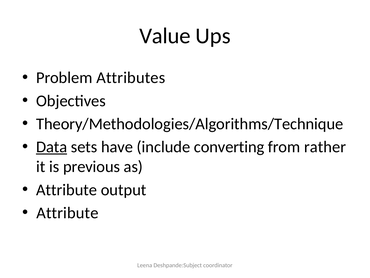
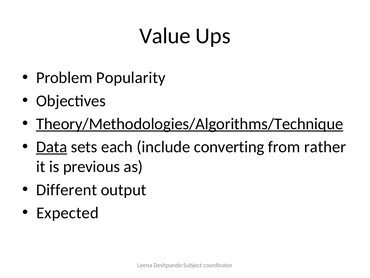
Attributes: Attributes -> Popularity (131, 78)
Theory/Methodologies/Algorithms/Technique underline: none -> present (190, 124)
have: have -> each (117, 147)
Attribute: Attribute -> Different (67, 189)
Attribute: Attribute -> Expected (67, 213)
